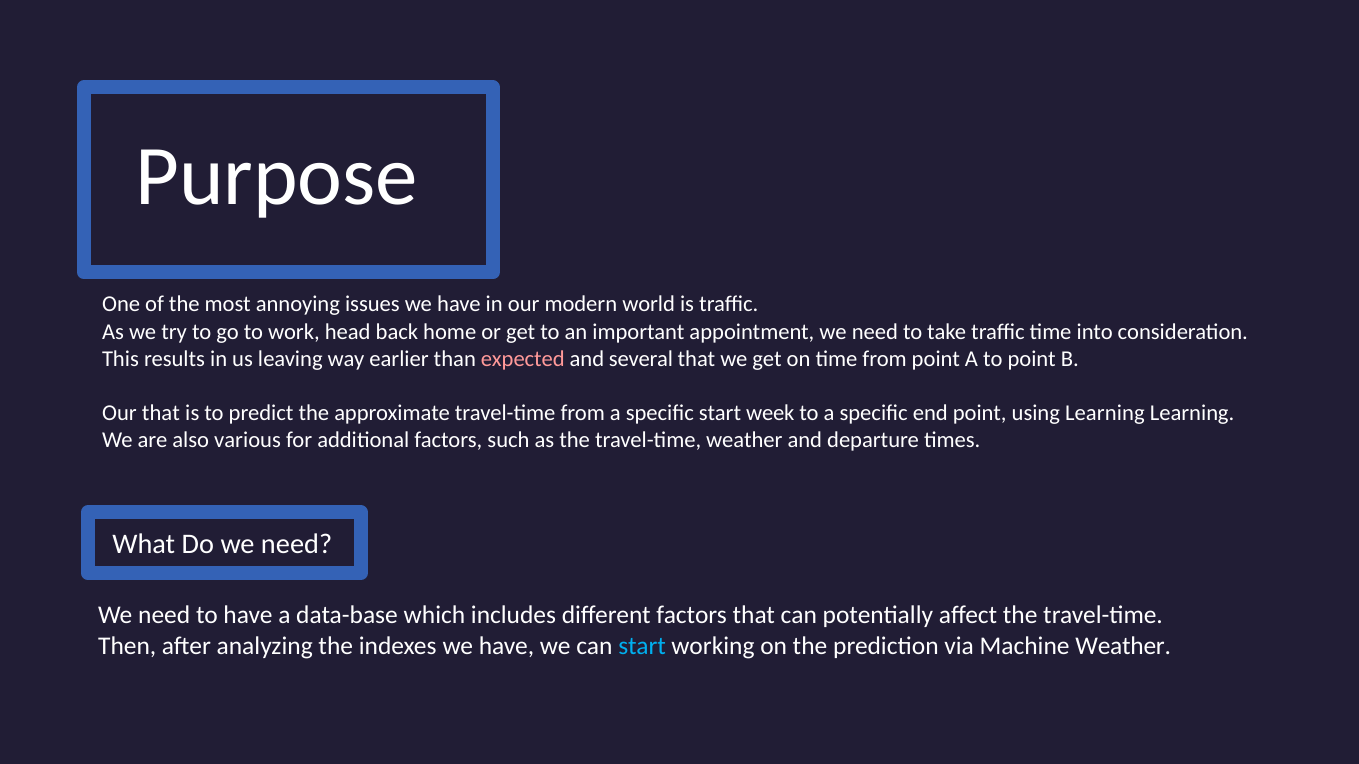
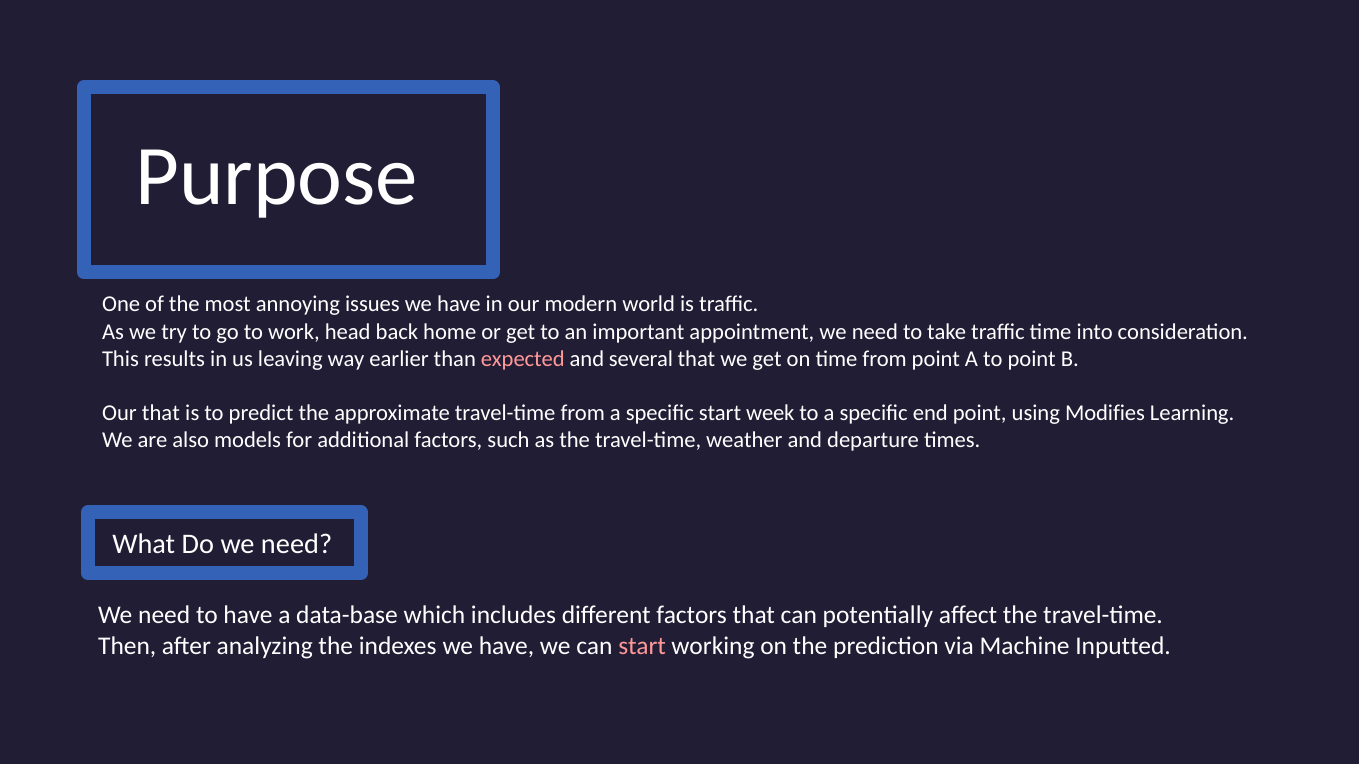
using Learning: Learning -> Modifies (1105, 413)
various: various -> models (248, 440)
start colour: light blue -> pink (642, 646)
Machine Weather: Weather -> Inputted (1123, 646)
